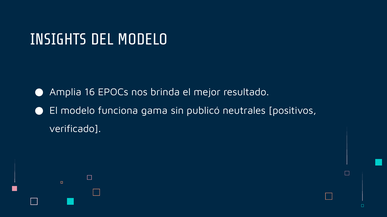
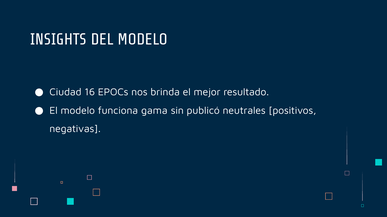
Amplia: Amplia -> Ciudad (65, 92)
verificado: verificado -> negativas (75, 129)
